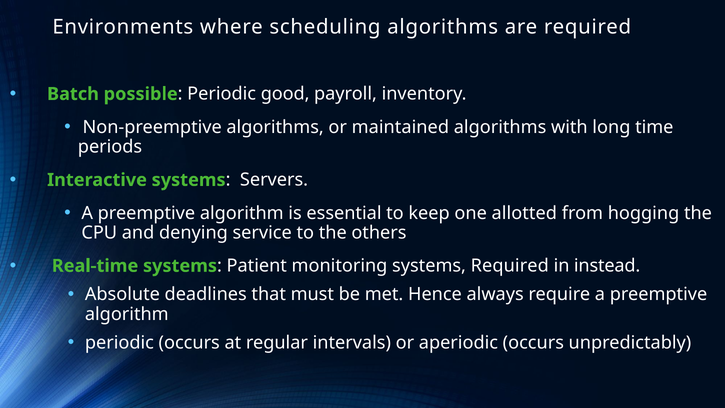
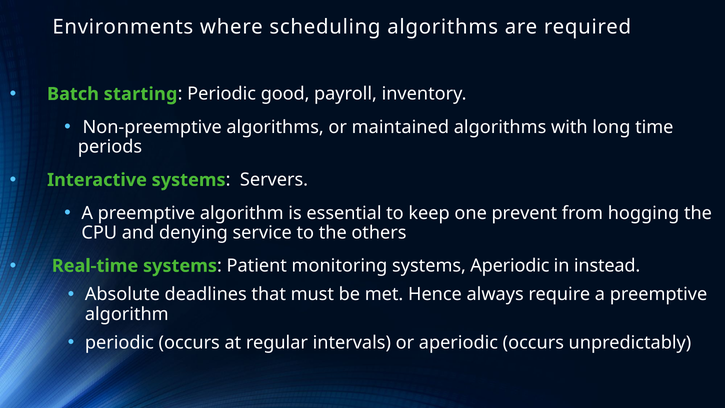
possible: possible -> starting (141, 94)
allotted: allotted -> prevent (524, 213)
systems Required: Required -> Aperiodic (510, 266)
